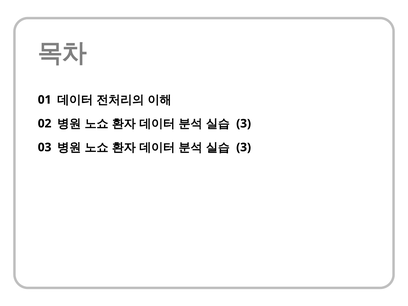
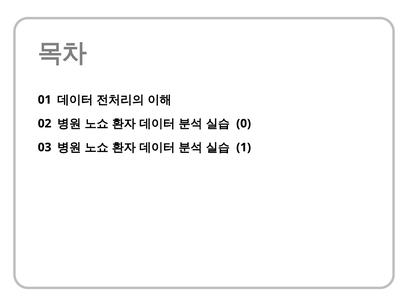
3: 3 -> 0 (244, 124)
3: 3 -> 1 (244, 147)
